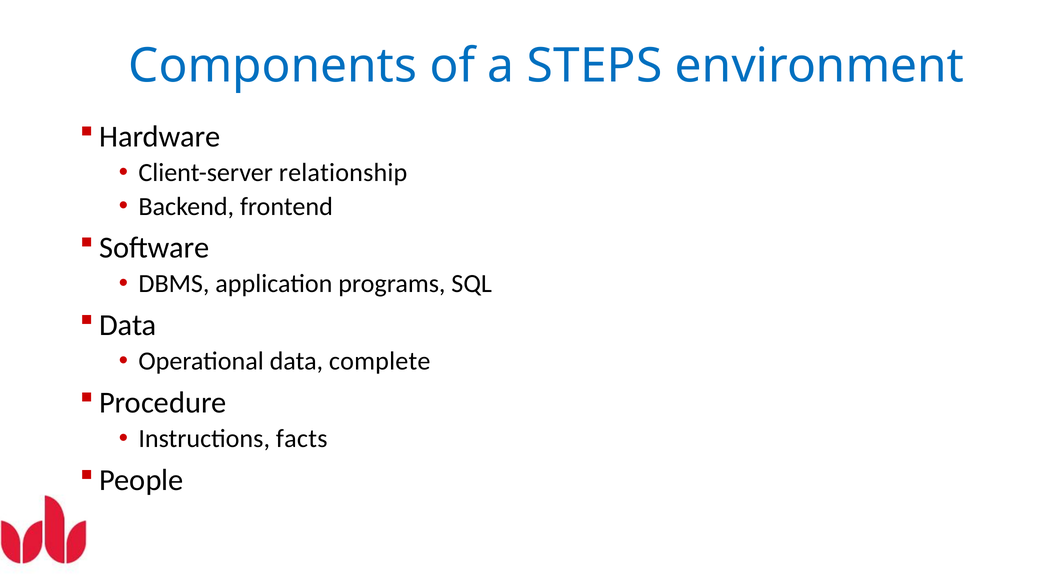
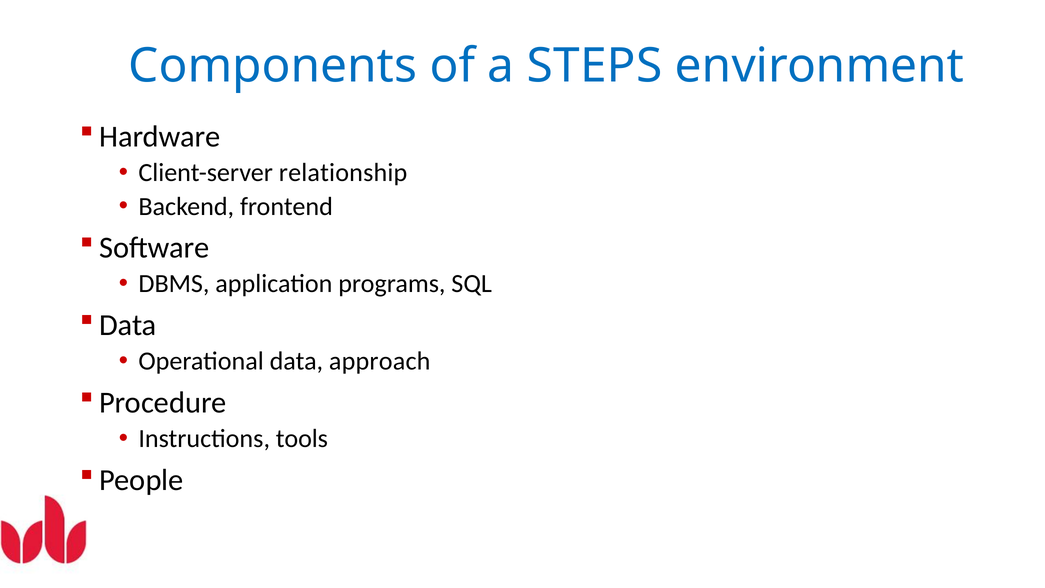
complete: complete -> approach (380, 361)
facts: facts -> tools (302, 439)
